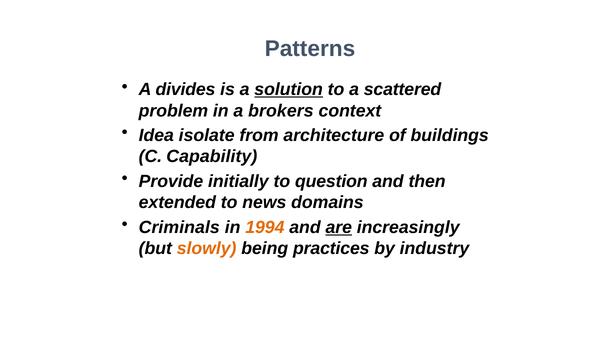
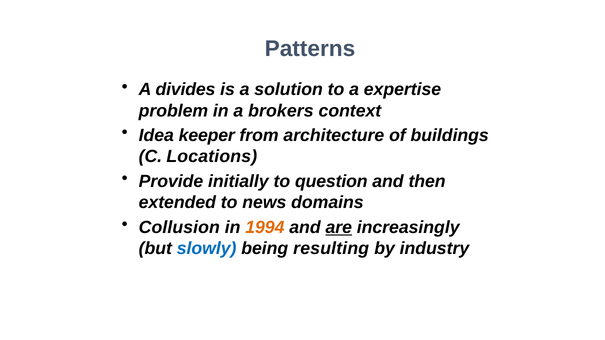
solution underline: present -> none (289, 90)
scattered: scattered -> expertise (402, 90)
isolate: isolate -> keeper (207, 136)
Capability: Capability -> Locations (212, 157)
Criminals: Criminals -> Collusion (179, 227)
slowly colour: orange -> blue (207, 249)
practices: practices -> resulting (331, 249)
